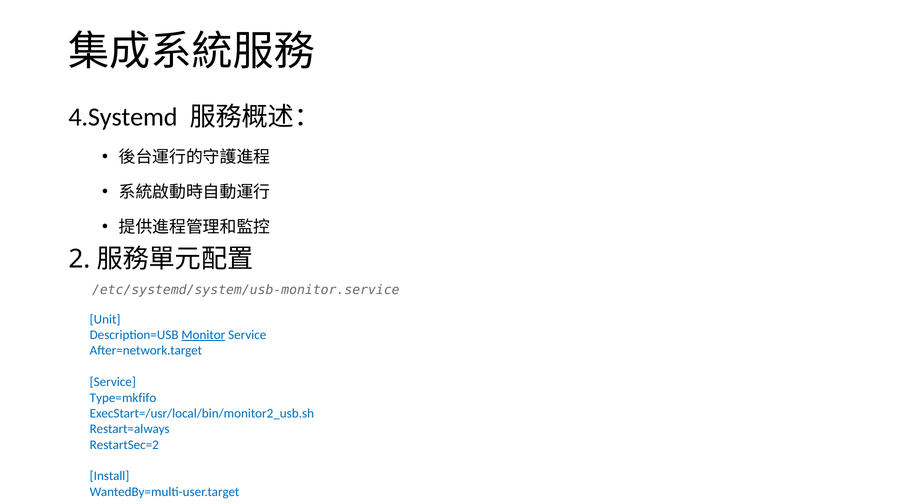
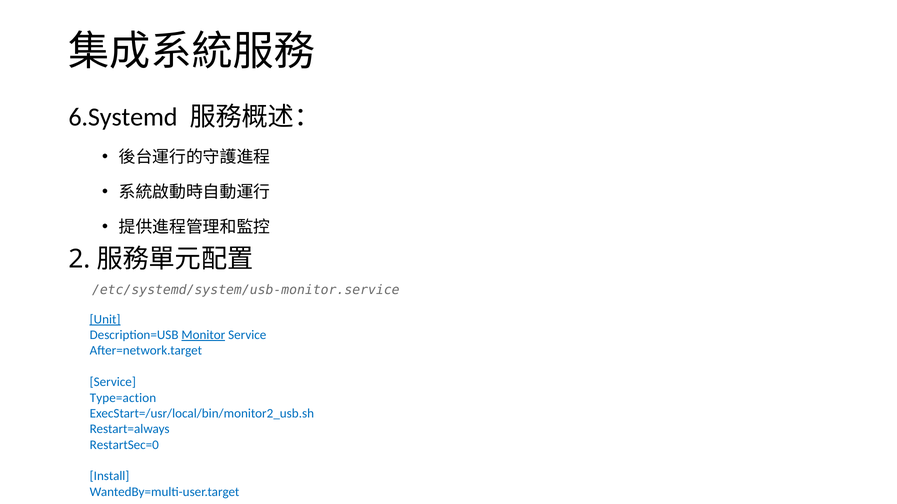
4.Systemd: 4.Systemd -> 6.Systemd (123, 117)
Unit underline: none -> present (105, 320)
Type=mkfifo: Type=mkfifo -> Type=action (123, 398)
RestartSec=2: RestartSec=2 -> RestartSec=0 (124, 445)
